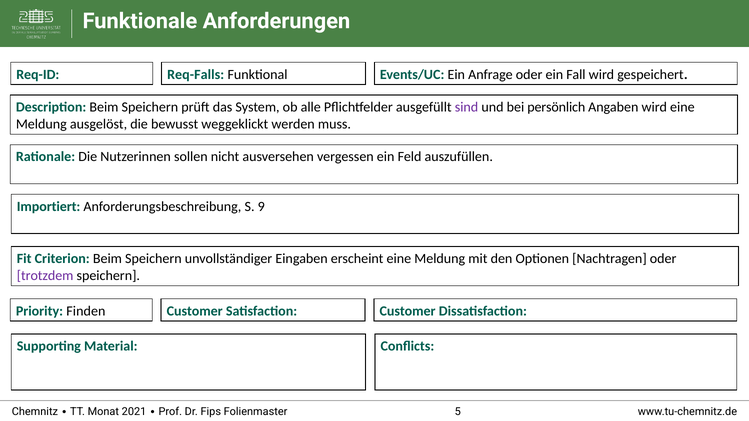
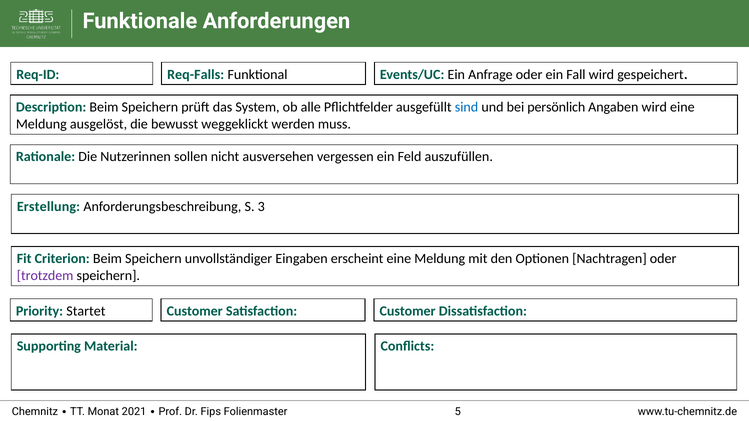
sind colour: purple -> blue (467, 107)
Importiert: Importiert -> Erstellung (48, 207)
9: 9 -> 3 (261, 207)
Finden: Finden -> Startet (86, 311)
